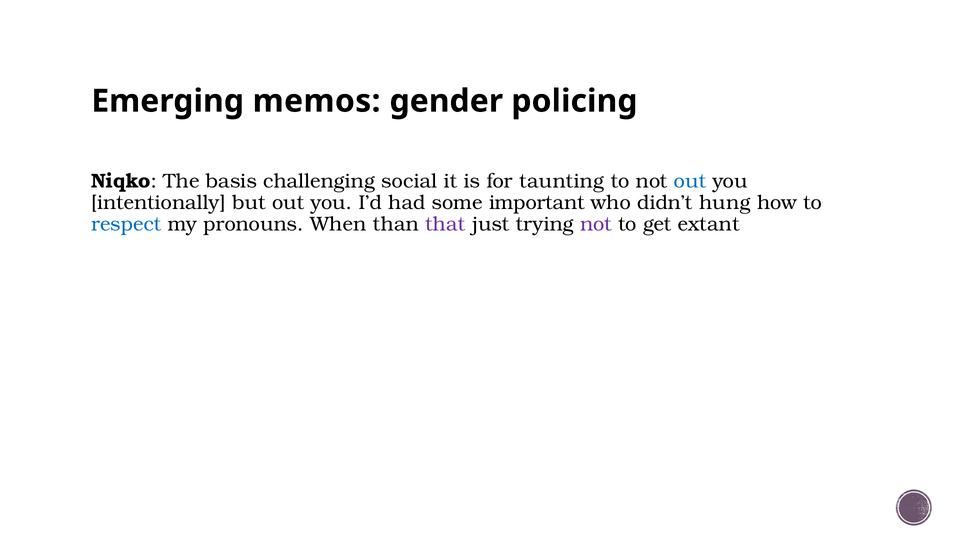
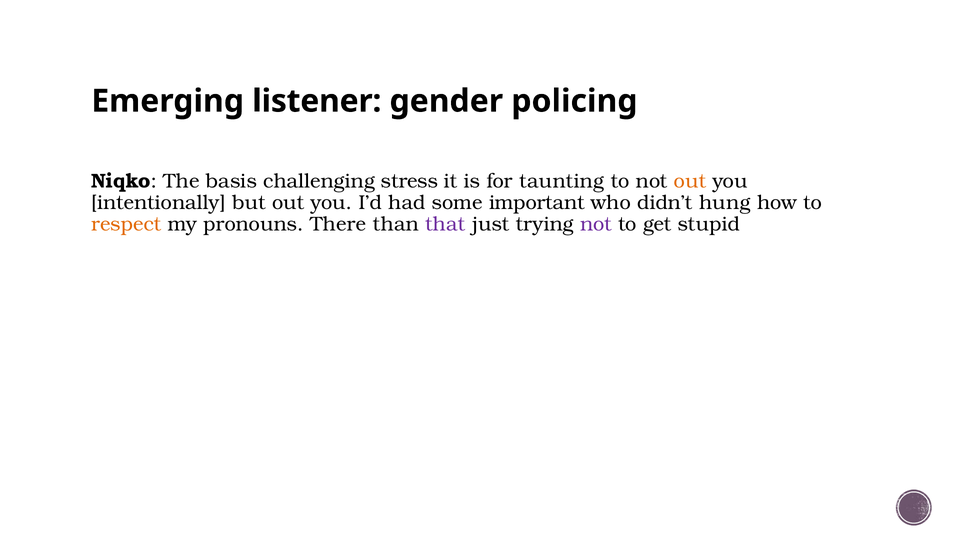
memos: memos -> listener (317, 101)
social: social -> stress (409, 181)
out colour: blue -> orange (690, 181)
respect colour: blue -> orange (126, 224)
When: When -> There (338, 224)
extant: extant -> stupid (709, 224)
